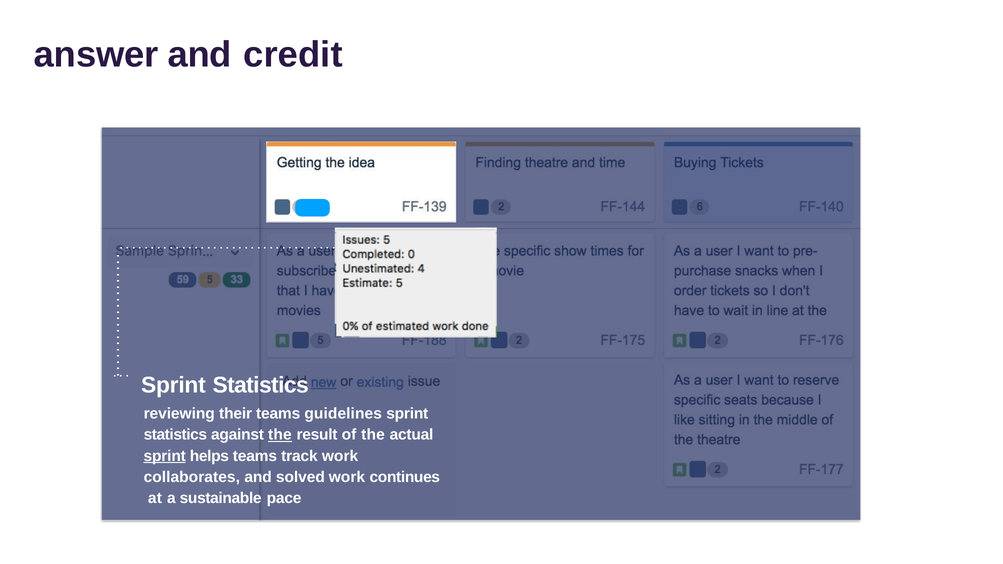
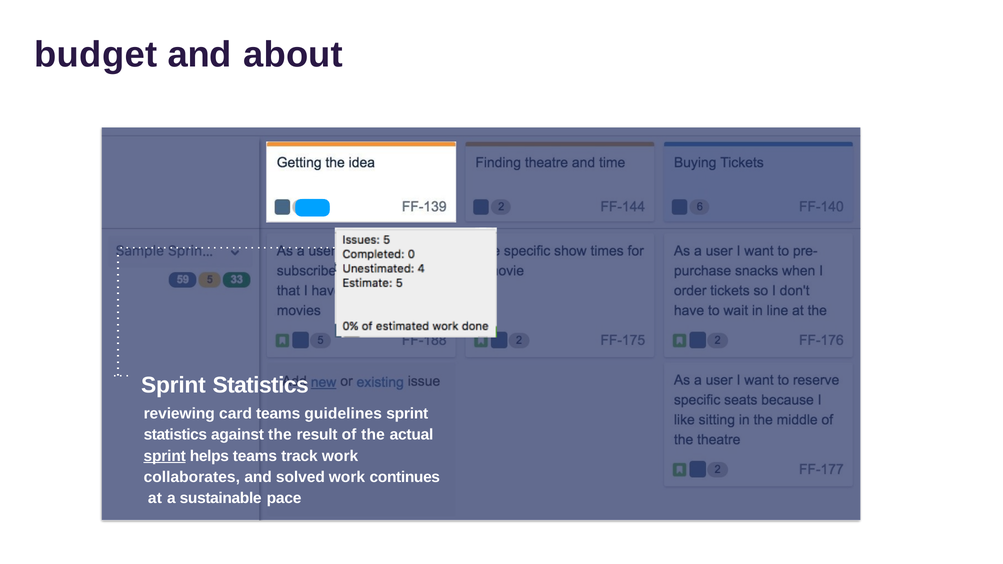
answer: answer -> budget (96, 55)
credit: credit -> about (293, 55)
their: their -> card (236, 414)
the underline: present -> none (280, 435)
